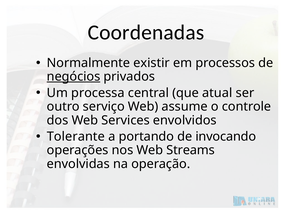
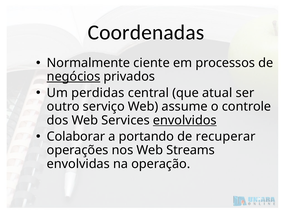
existir: existir -> ciente (152, 63)
processa: processa -> perdidas (98, 93)
envolvidos underline: none -> present (185, 120)
Tolerante: Tolerante -> Colaborar (76, 136)
invocando: invocando -> recuperar (226, 136)
